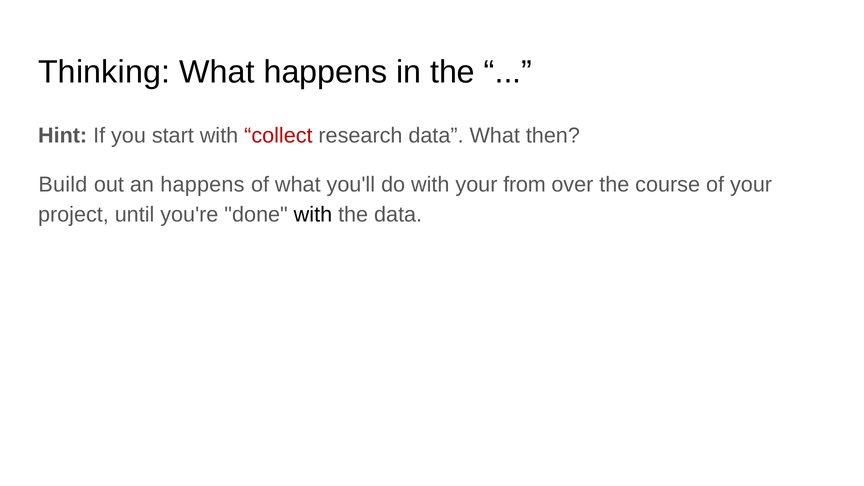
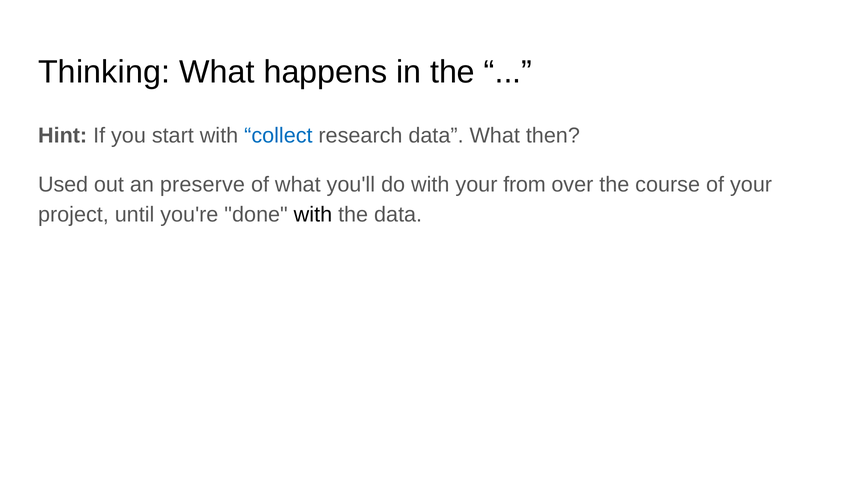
collect colour: red -> blue (278, 136)
Build: Build -> Used (63, 185)
an happens: happens -> preserve (202, 185)
